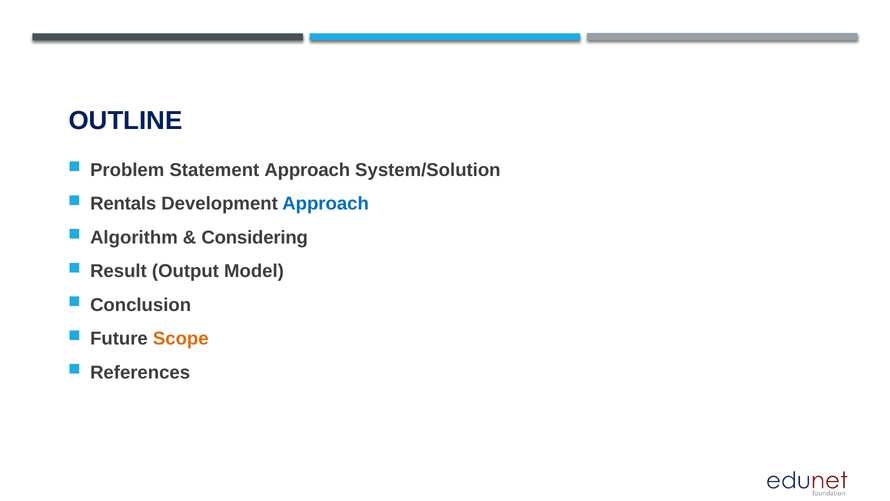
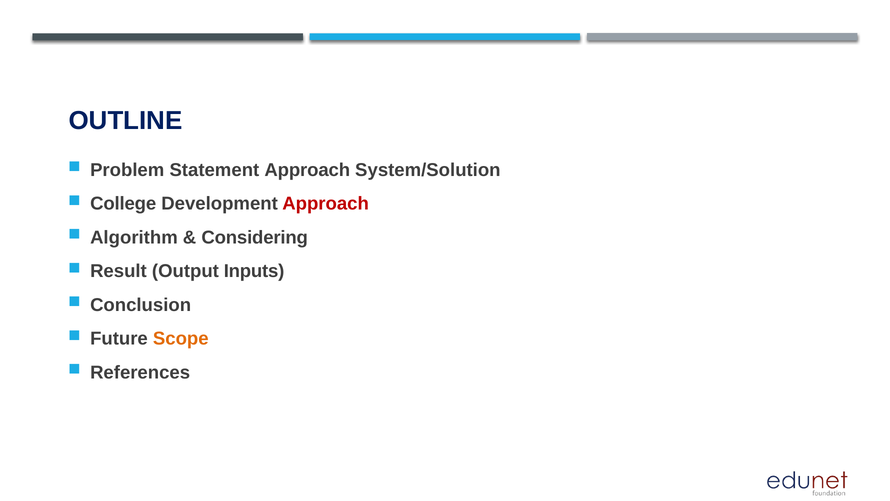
Rentals: Rentals -> College (123, 204)
Approach colour: blue -> red (326, 204)
Model: Model -> Inputs (254, 271)
